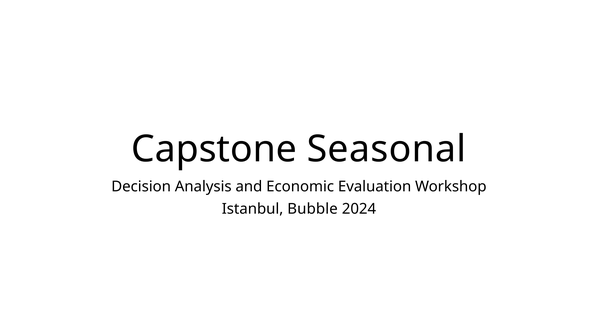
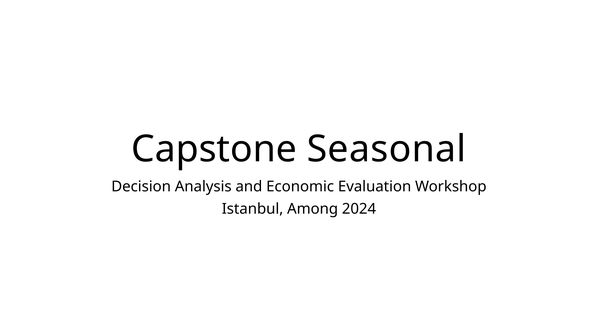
Bubble: Bubble -> Among (313, 209)
